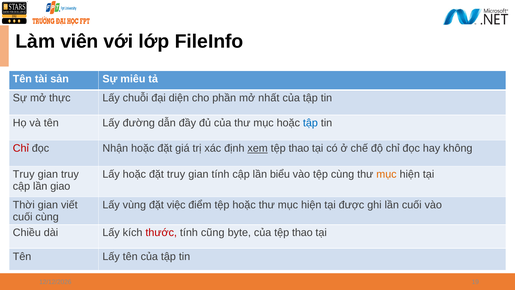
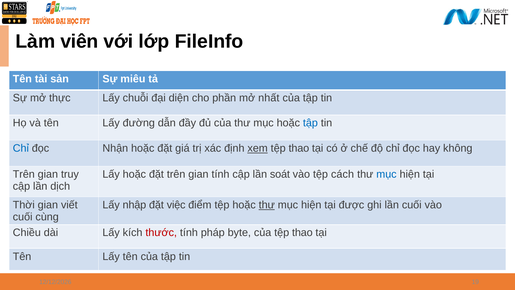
Chỉ colour: red -> blue (21, 148)
Truy: Truy -> Trên (24, 174)
đặt truy: truy -> trên (176, 174)
biểu: biểu -> soát (280, 174)
tệp cùng: cùng -> cách (343, 174)
mục colour: orange -> blue (386, 174)
giao: giao -> dịch (60, 186)
vùng: vùng -> nhập (134, 205)
thư underline: none -> present (267, 205)
cũng: cũng -> pháp (213, 232)
